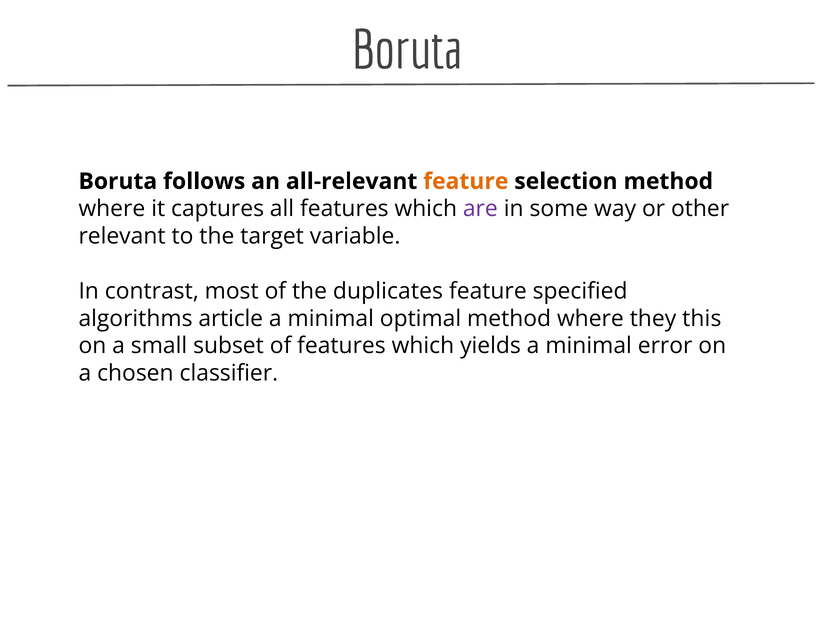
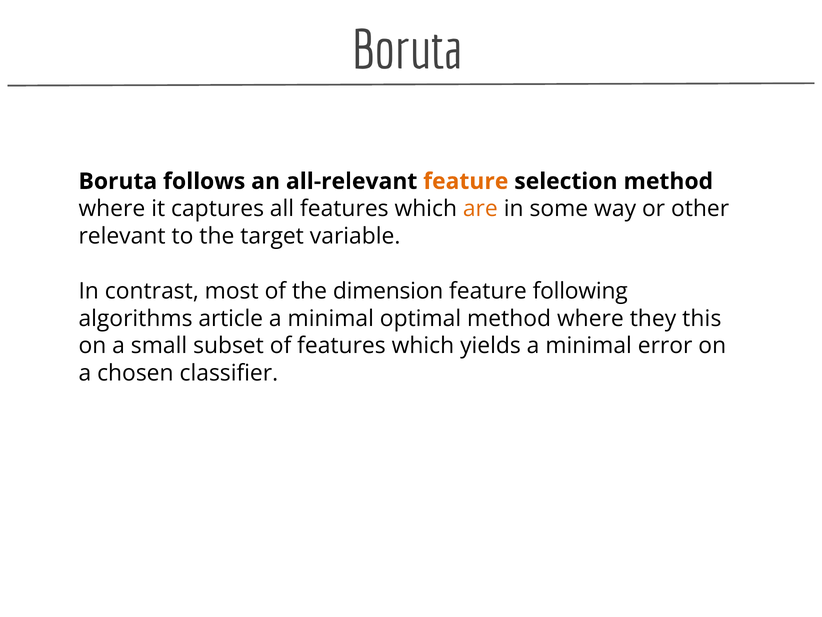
are colour: purple -> orange (480, 209)
duplicates: duplicates -> dimension (388, 291)
specified: specified -> following (580, 291)
